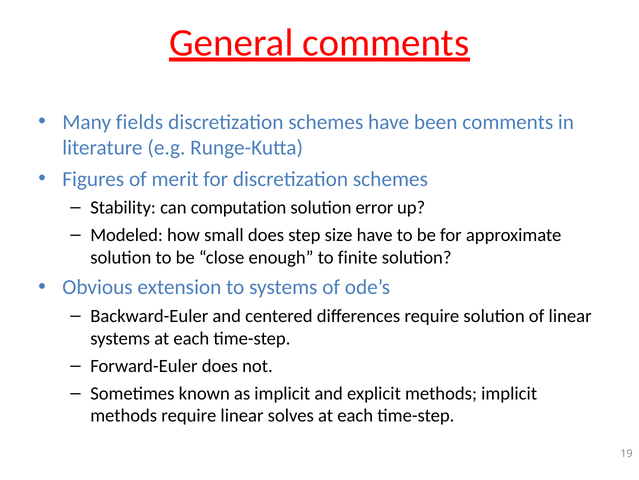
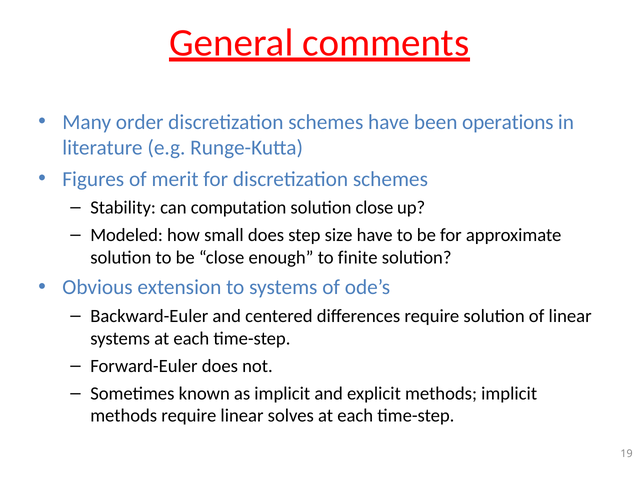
fields: fields -> order (140, 122)
been comments: comments -> operations (508, 122)
solution error: error -> close (374, 207)
